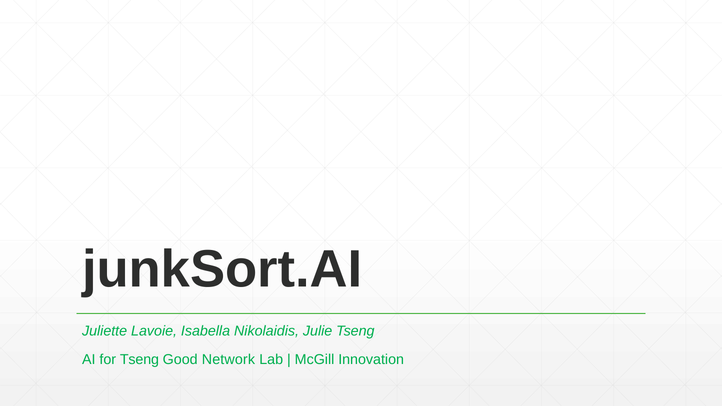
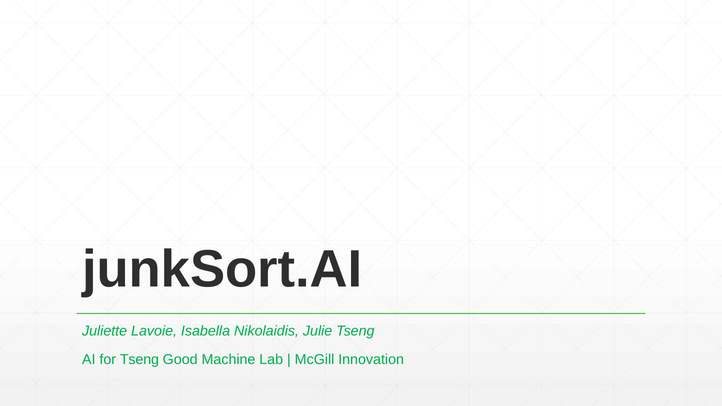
Network: Network -> Machine (229, 360)
